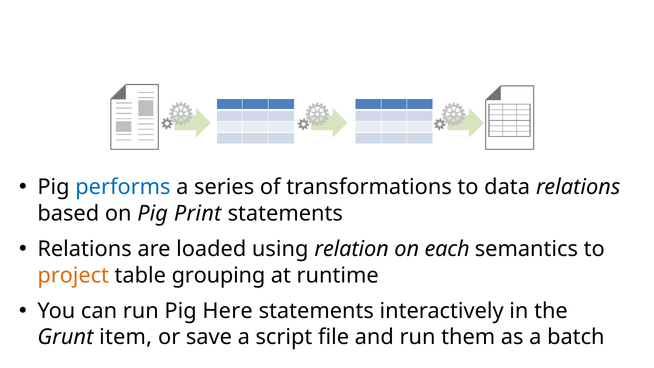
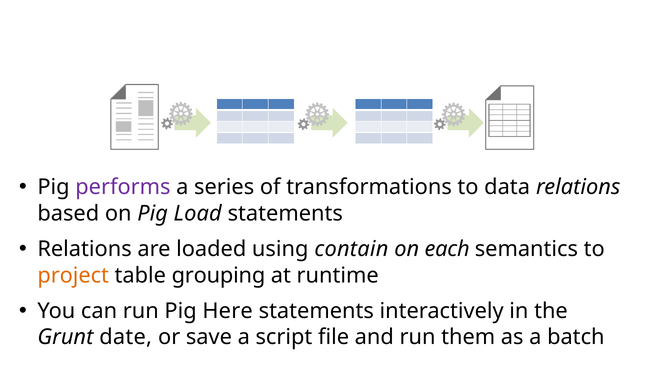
performs colour: blue -> purple (123, 187)
Print: Print -> Load (198, 213)
relation: relation -> contain (351, 249)
item: item -> date (126, 337)
